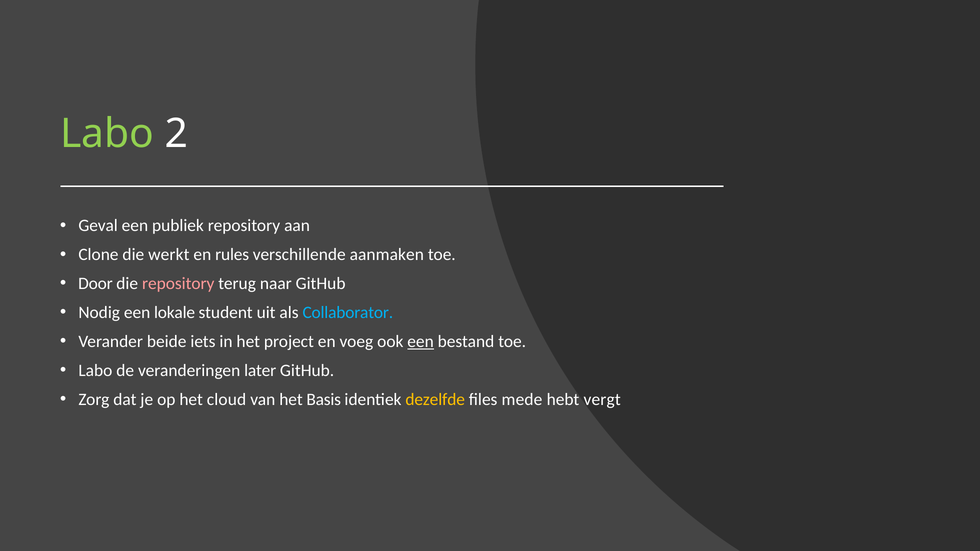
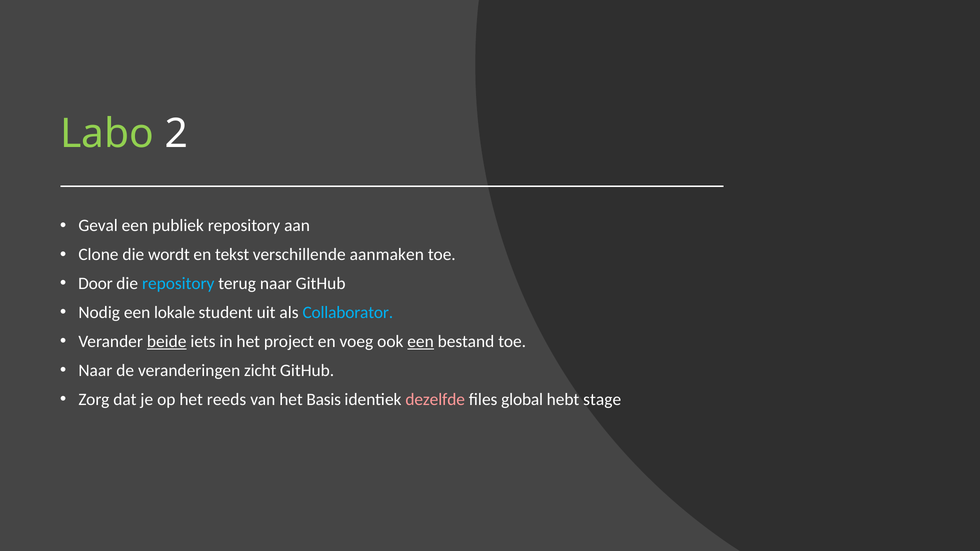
werkt: werkt -> wordt (169, 255)
rules: rules -> tekst (232, 255)
repository colour: pink -> light blue (178, 284)
beide underline: none -> present (167, 342)
Labo: Labo -> Naar (95, 371)
later: later -> zicht (260, 371)
cloud: cloud -> reeds (227, 400)
dezelfde colour: yellow -> pink (435, 400)
mede: mede -> global (522, 400)
vergt: vergt -> stage (602, 400)
